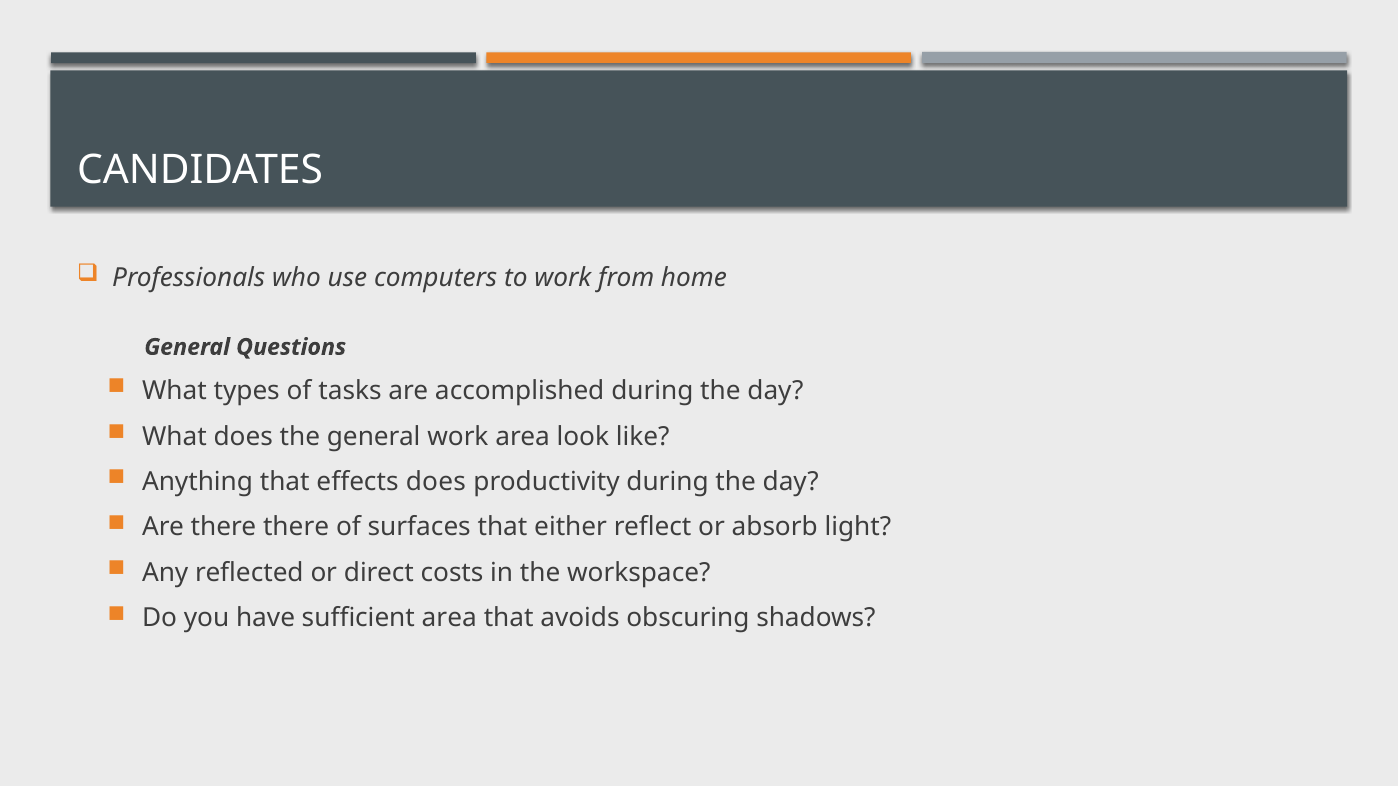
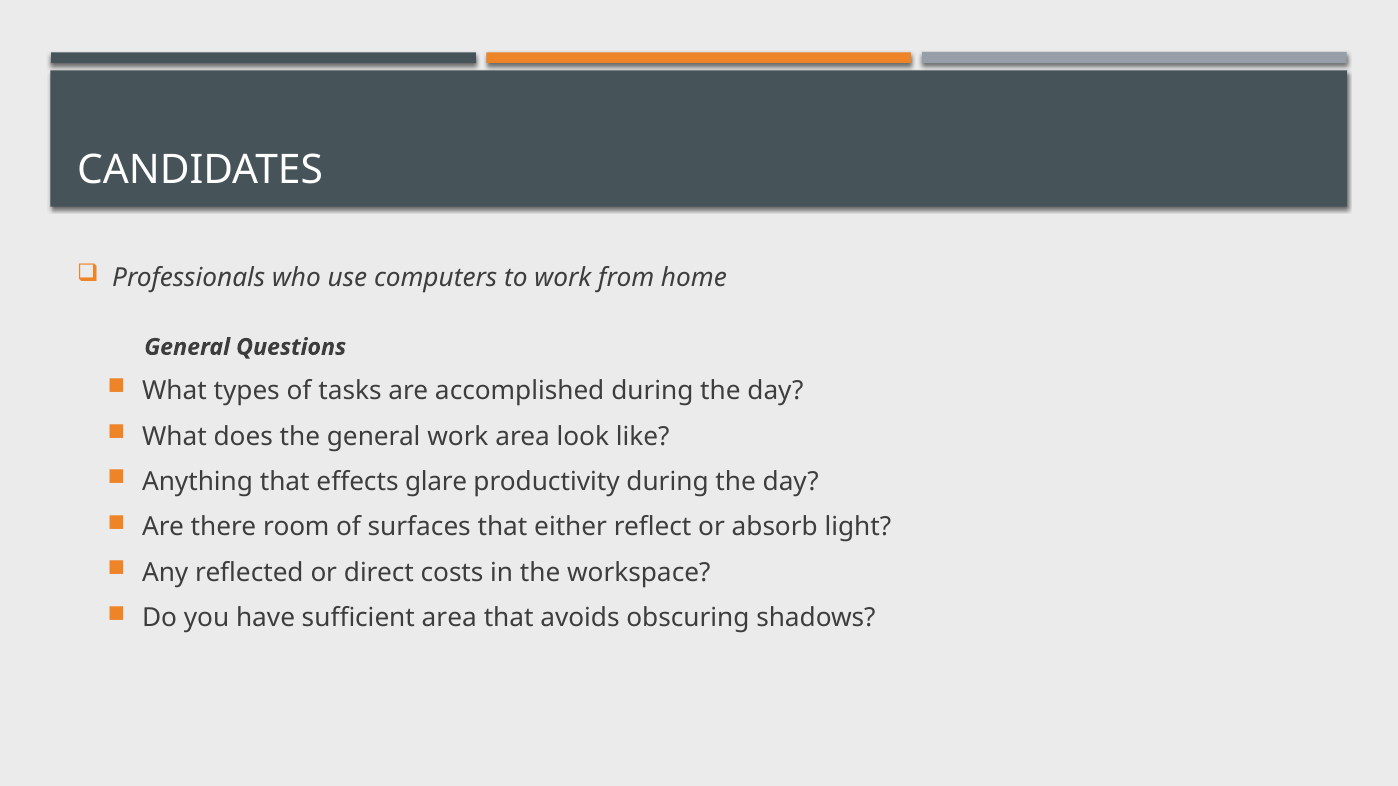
effects does: does -> glare (436, 482)
there there: there -> room (296, 527)
